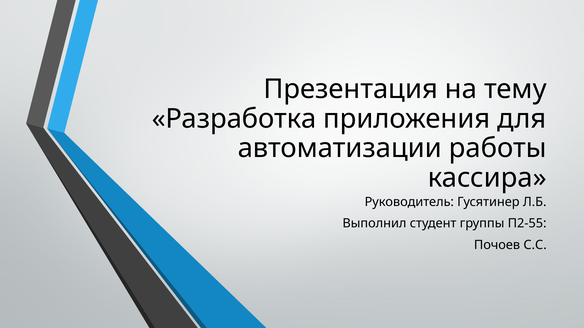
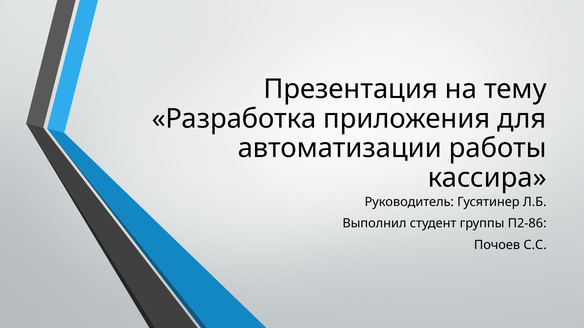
П2-55: П2-55 -> П2-86 (527, 224)
